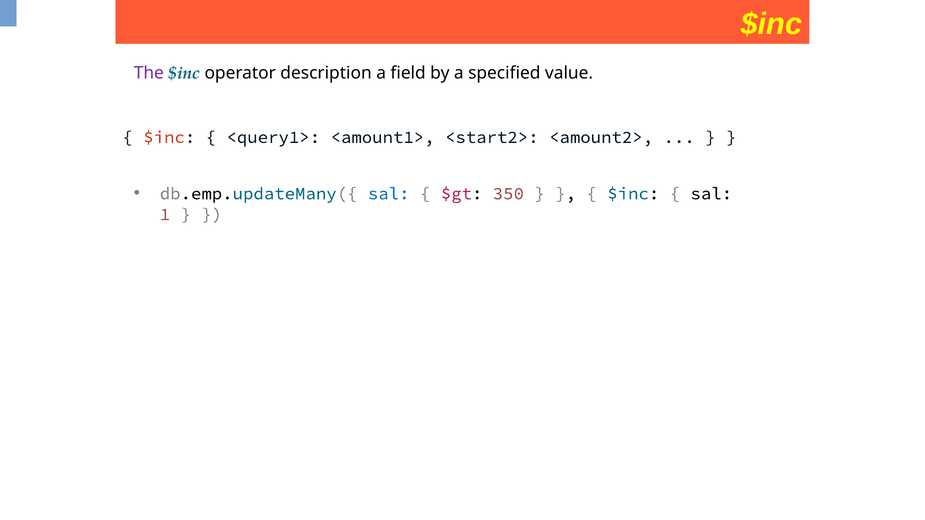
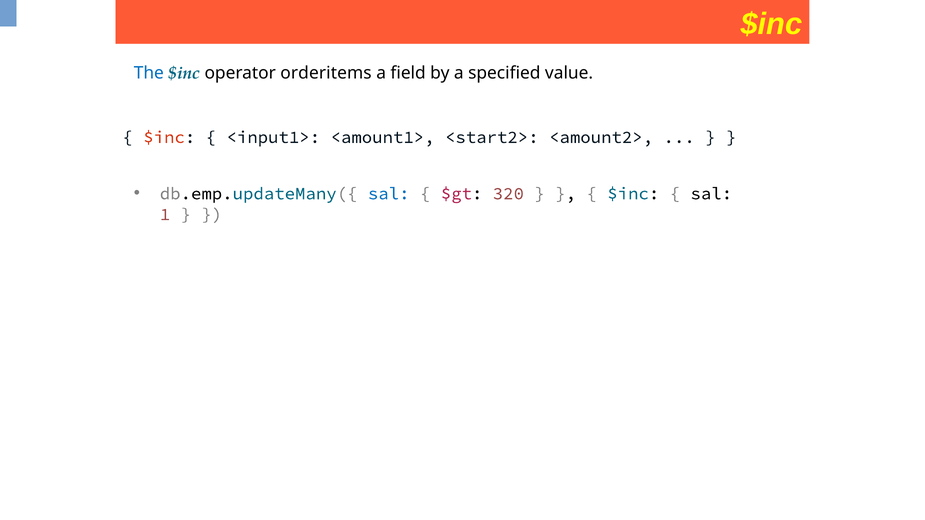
The colour: purple -> blue (149, 73)
description: description -> orderitems (326, 73)
<query1>: <query1> -> <input1> (273, 137)
350: 350 -> 320 (508, 194)
